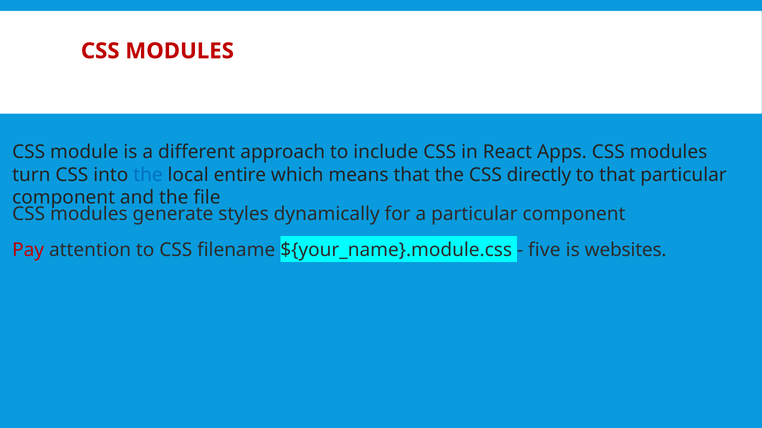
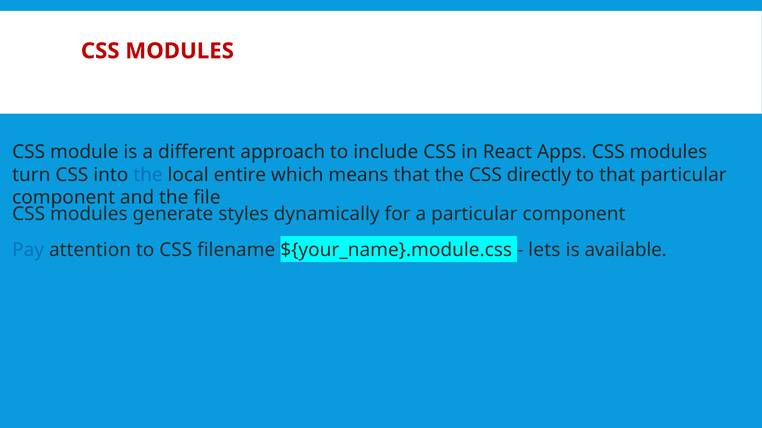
Pay colour: red -> blue (28, 251)
five: five -> lets (544, 251)
websites: websites -> available (626, 251)
